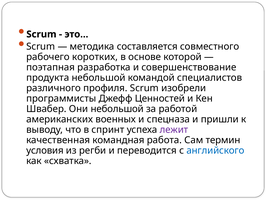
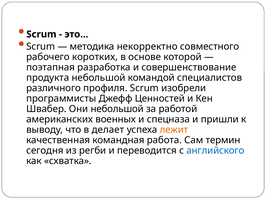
составляется: составляется -> некорректно (147, 46)
спринт: спринт -> делает (108, 129)
лежит colour: purple -> orange (174, 129)
условия: условия -> сегодня (45, 150)
